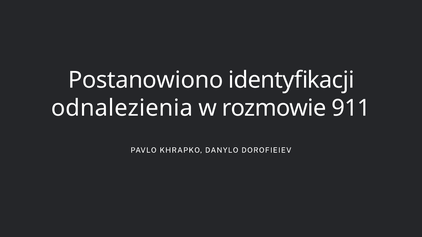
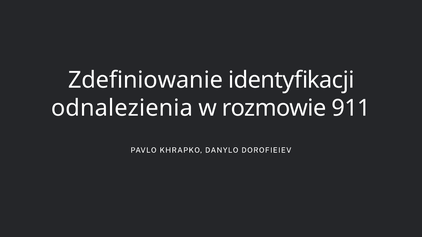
Postanowiono: Postanowiono -> Zdefiniowanie (146, 80)
